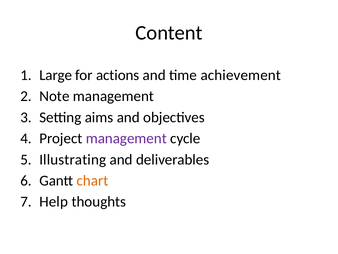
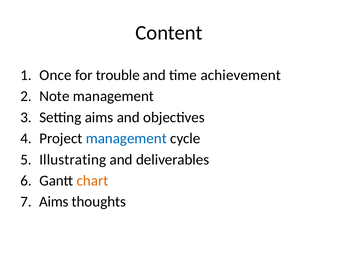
Large: Large -> Once (55, 75)
actions: actions -> trouble (118, 75)
management colour: purple -> blue (126, 138)
Help: Help -> Aims (54, 201)
